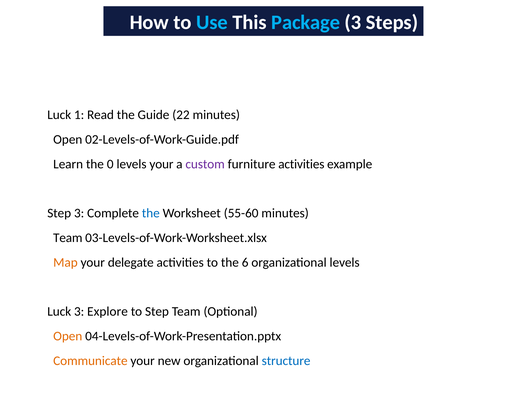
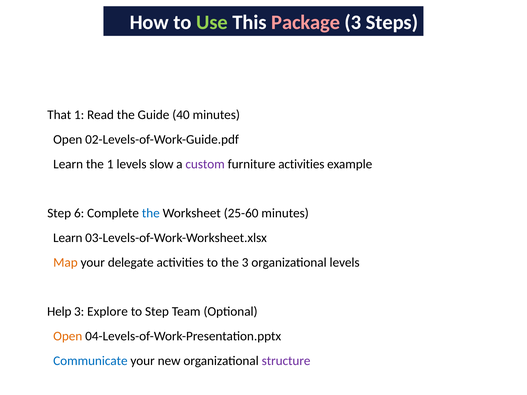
Use colour: light blue -> light green (212, 22)
Package colour: light blue -> pink (306, 22)
Luck: Luck -> That (59, 115)
22: 22 -> 40 (181, 115)
the 0: 0 -> 1 (110, 164)
levels your: your -> slow (161, 164)
Step 3: 3 -> 6 (79, 213)
55-60: 55-60 -> 25-60 (241, 213)
Team: Team -> Learn (68, 238)
the 6: 6 -> 3 (245, 263)
Luck: Luck -> Help (59, 312)
Communicate colour: orange -> blue (90, 361)
structure colour: blue -> purple (286, 361)
